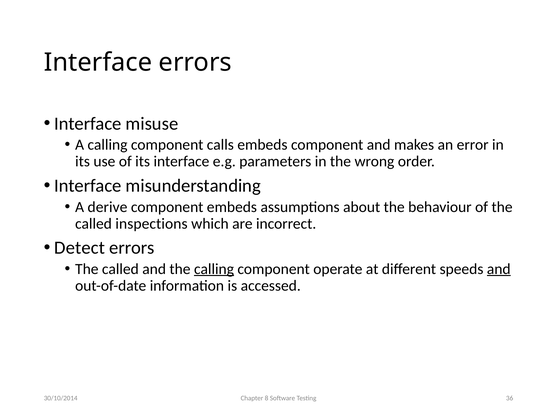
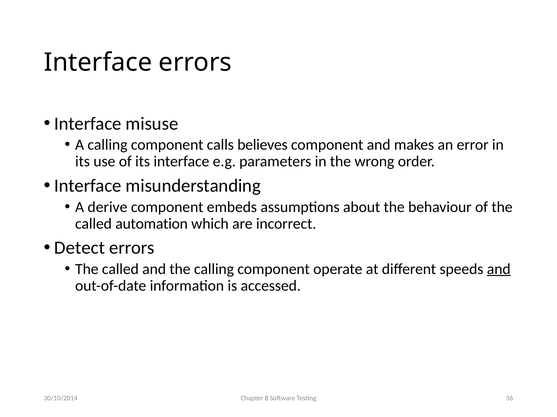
calls embeds: embeds -> believes (262, 145)
inspections: inspections -> automation (152, 224)
calling underline: present -> none (214, 269)
